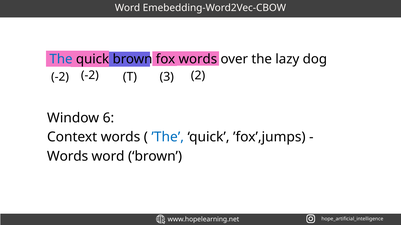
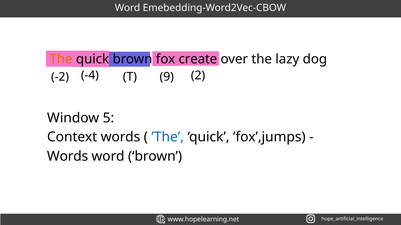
The colour: blue -> orange (61, 59)
fox words: words -> create (198, 59)
-2: -2 -> -4 (90, 76)
3: 3 -> 9 (167, 77)
6: 6 -> 5 (108, 118)
